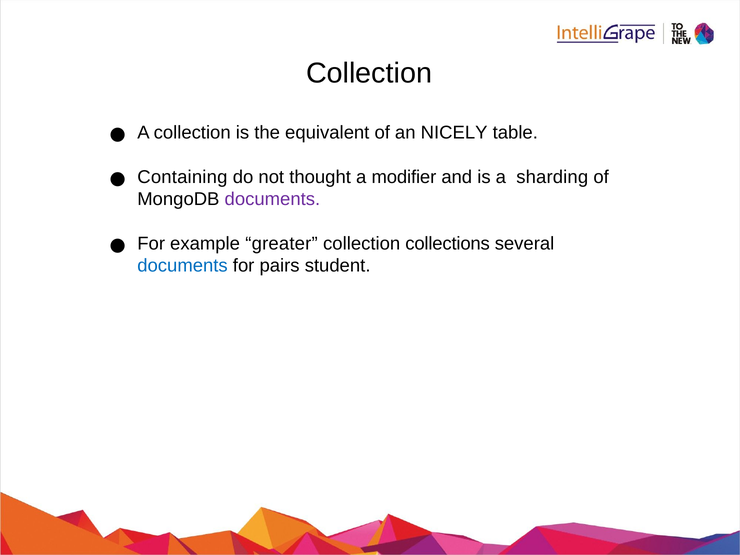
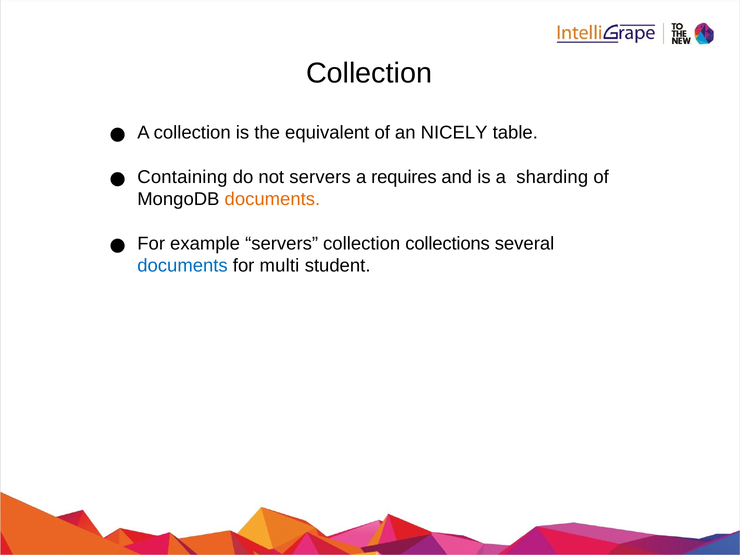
not thought: thought -> servers (320, 177)
modifier: modifier -> requires (404, 177)
documents colour: purple -> orange (272, 199)
example greater: greater -> servers (282, 244)
pairs: pairs -> multi (279, 266)
